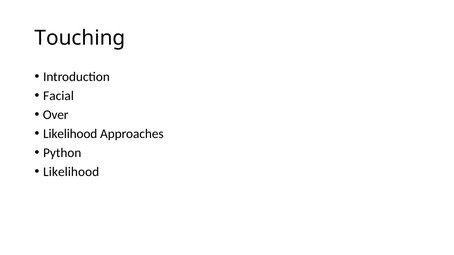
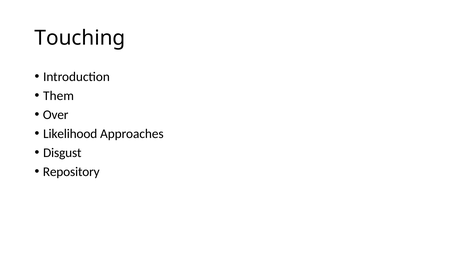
Facial: Facial -> Them (59, 96)
Python: Python -> Disgust (62, 153)
Likelihood: Likelihood -> Repository (71, 172)
